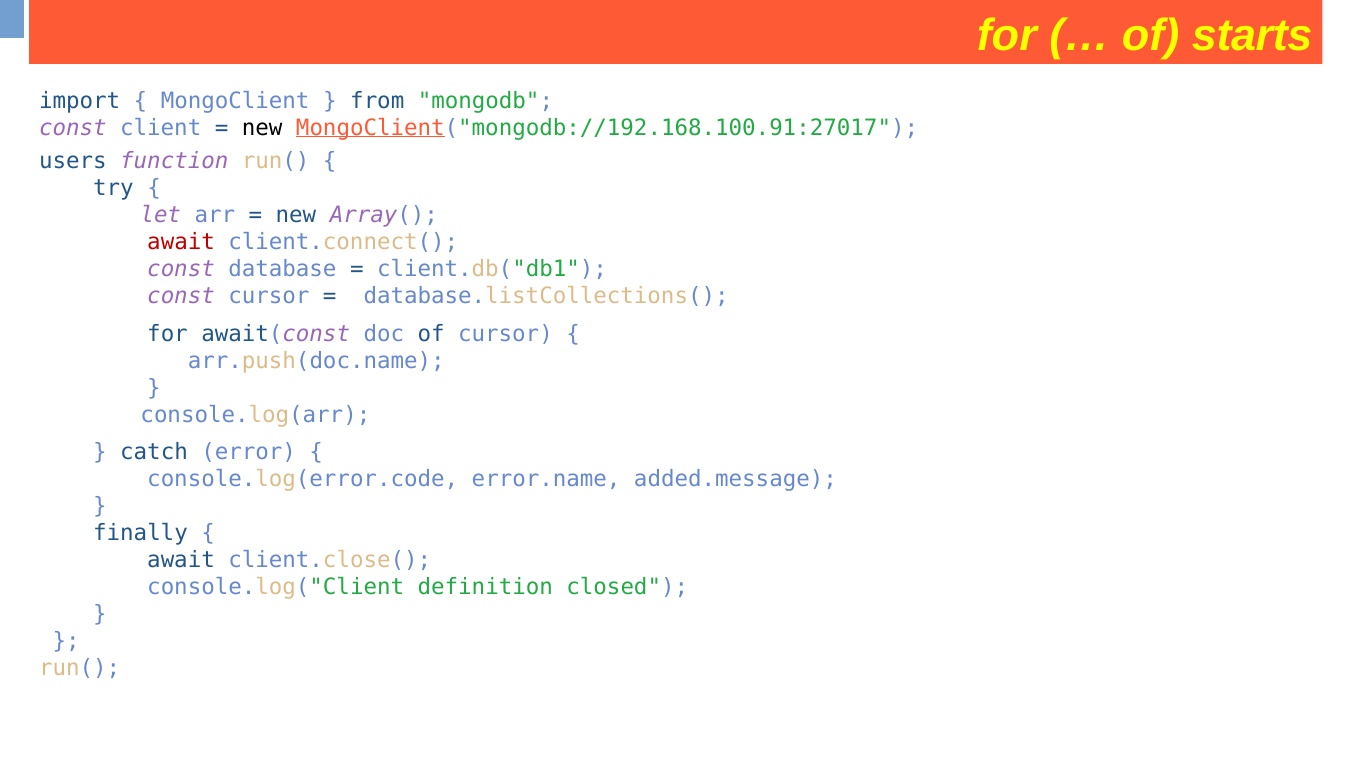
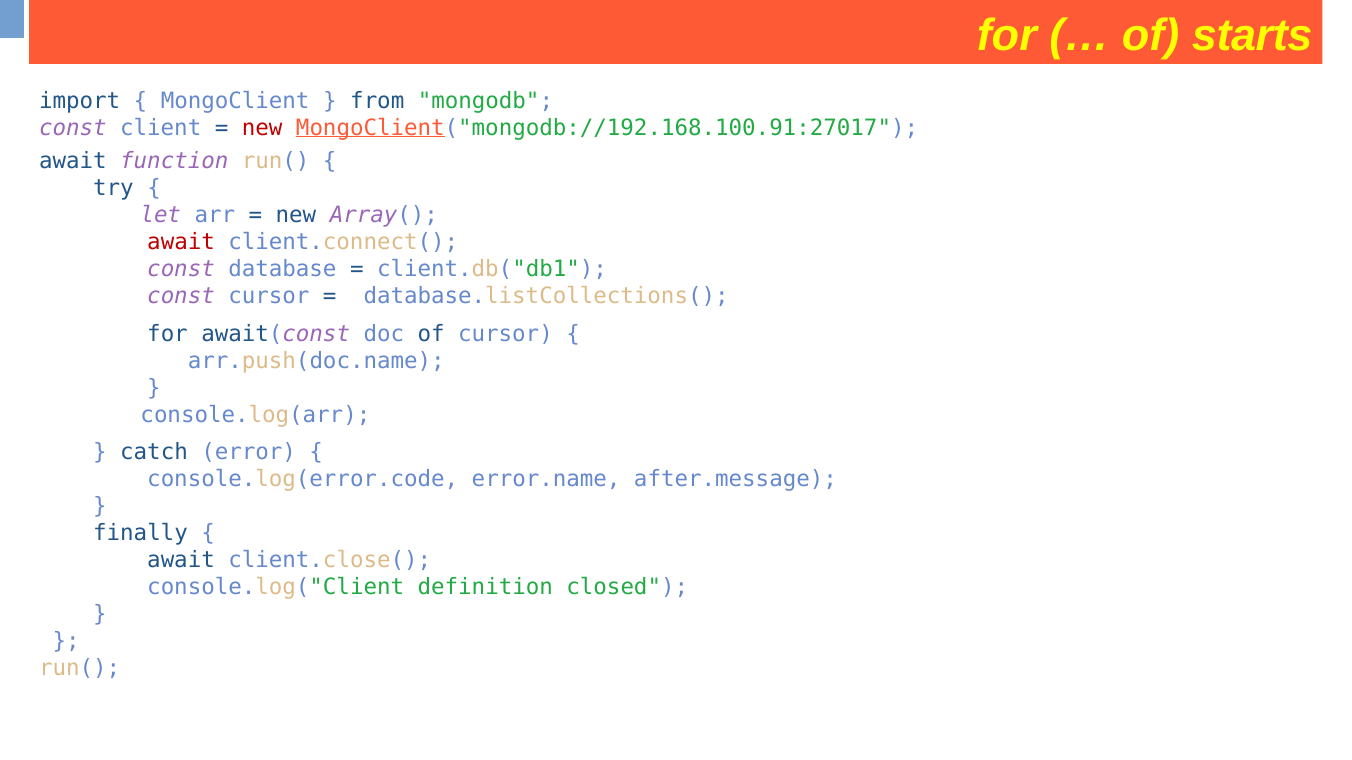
new colour: black -> red (262, 128)
users: users -> await (73, 162)
added.message: added.message -> after.message (735, 479)
